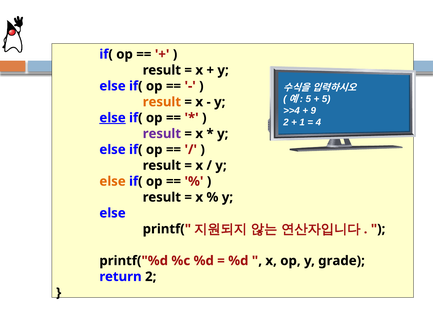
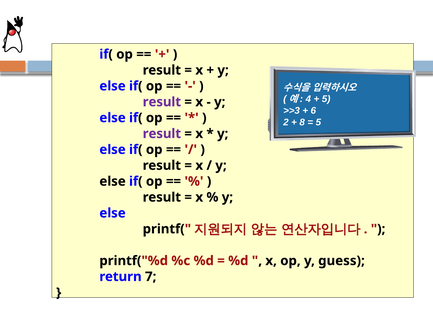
5: 5 -> 4 (308, 99)
result colour: orange -> purple (162, 102)
>>4: >>4 -> >>3 (292, 111)
9: 9 -> 6 (313, 111)
else underline: present -> none (113, 118)
1: 1 -> 8 (302, 122)
4: 4 -> 5 (318, 122)
else colour: orange -> black (113, 181)
grade: grade -> guess (342, 261)
return 2: 2 -> 7 (151, 276)
